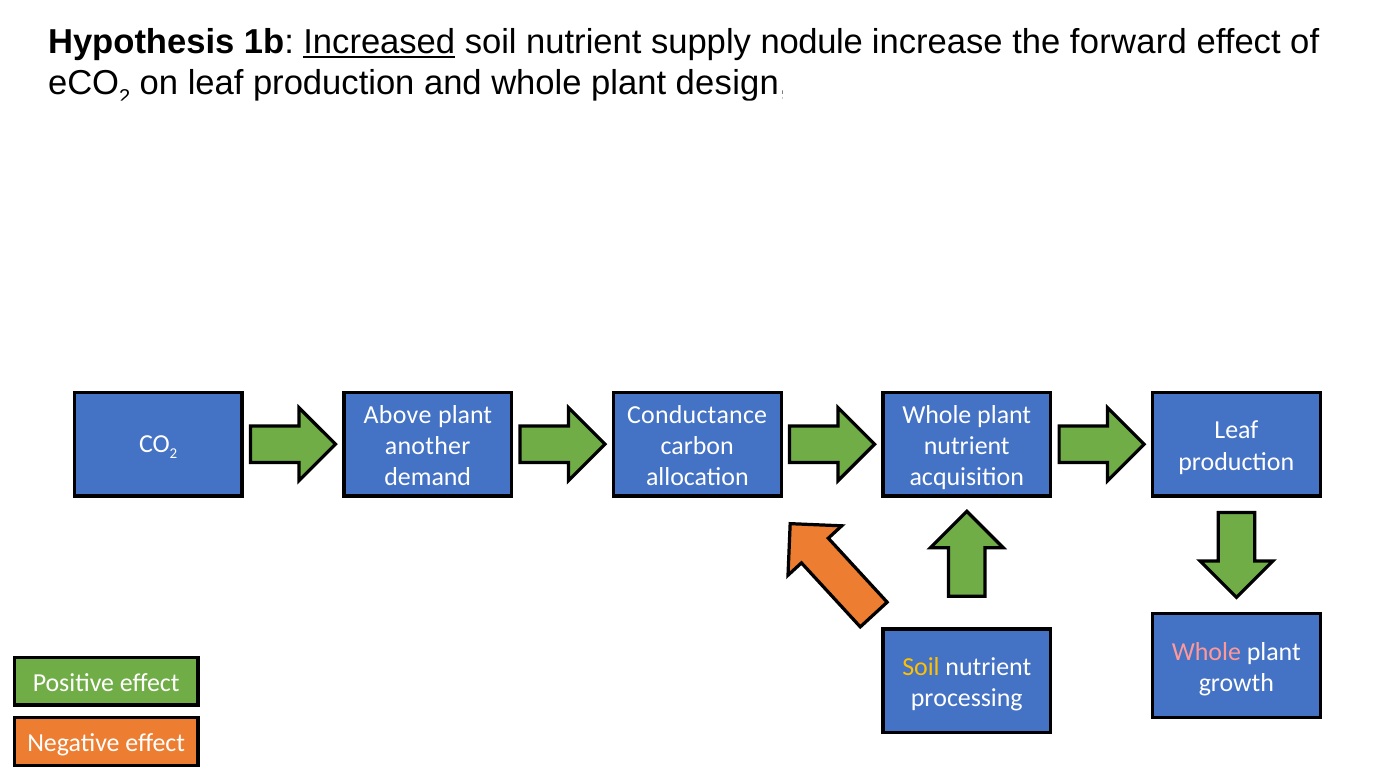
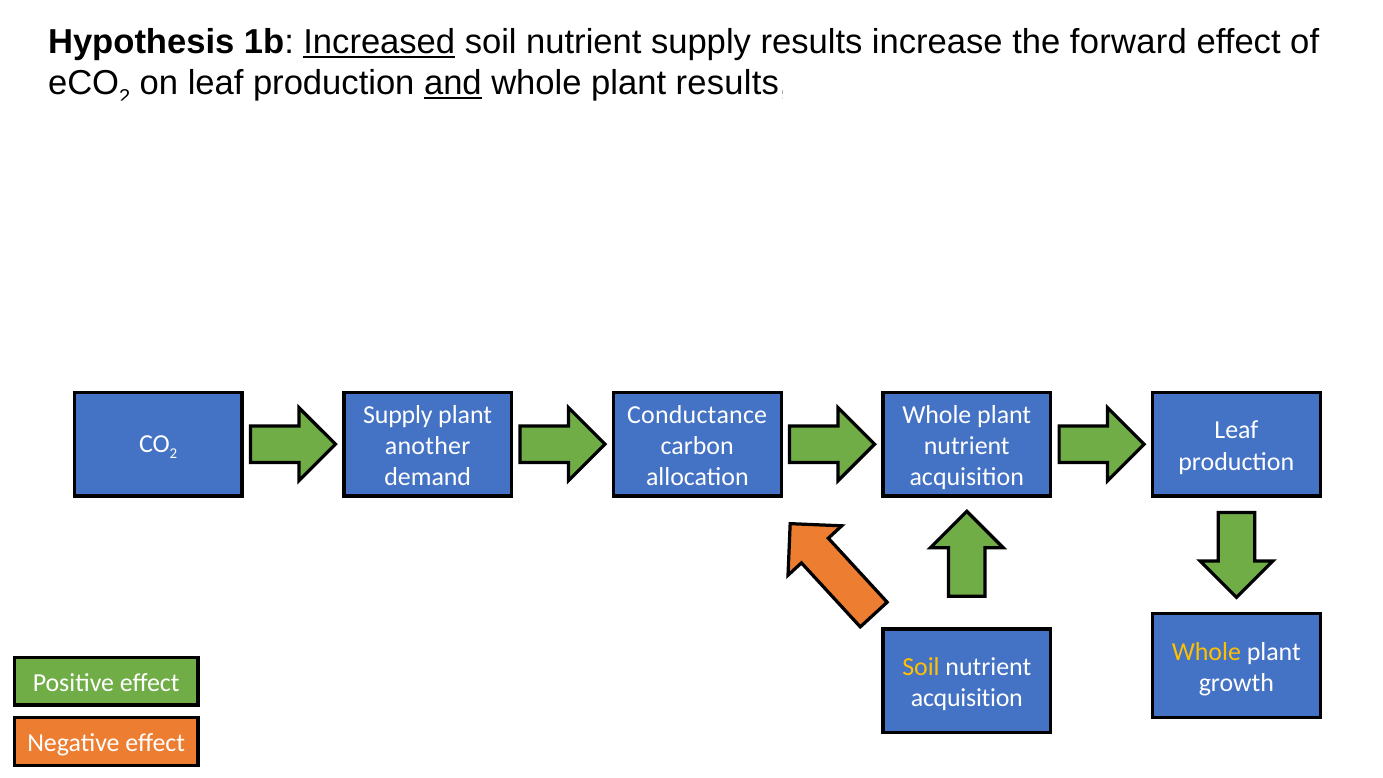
supply nodule: nodule -> results (812, 42)
and underline: none -> present (453, 83)
plant design: design -> results (732, 83)
Above: Above -> Supply (398, 415)
Whole colour: pink -> yellow (1206, 652)
processing: processing -> acquisition (967, 698)
